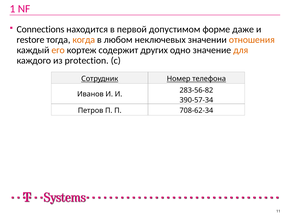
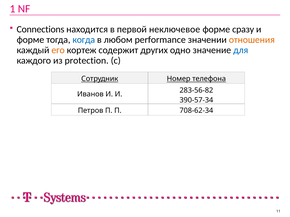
допустимом: допустимом -> неключевое (175, 29)
даже: даже -> сразу (243, 29)
restore: restore -> форме (30, 40)
когда colour: orange -> blue (84, 40)
неключевых: неключевых -> performance (160, 40)
для colour: orange -> blue (241, 50)
